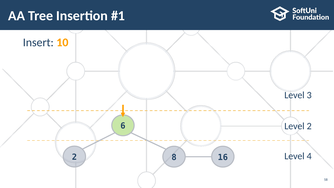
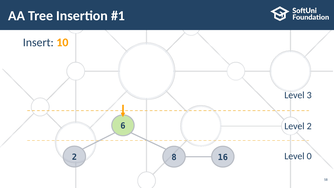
4: 4 -> 0 (309, 156)
